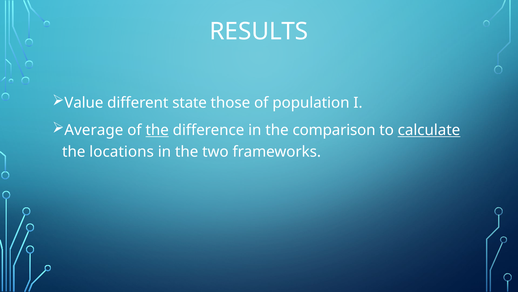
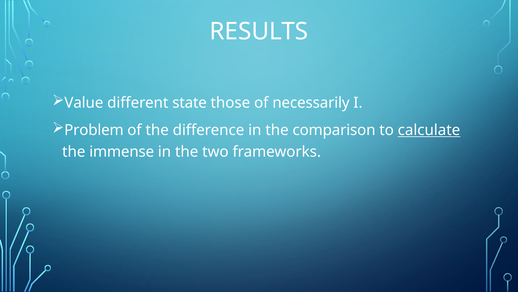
population: population -> necessarily (311, 103)
Average: Average -> Problem (94, 130)
the underline: present -> none (157, 130)
locations: locations -> immense (122, 152)
